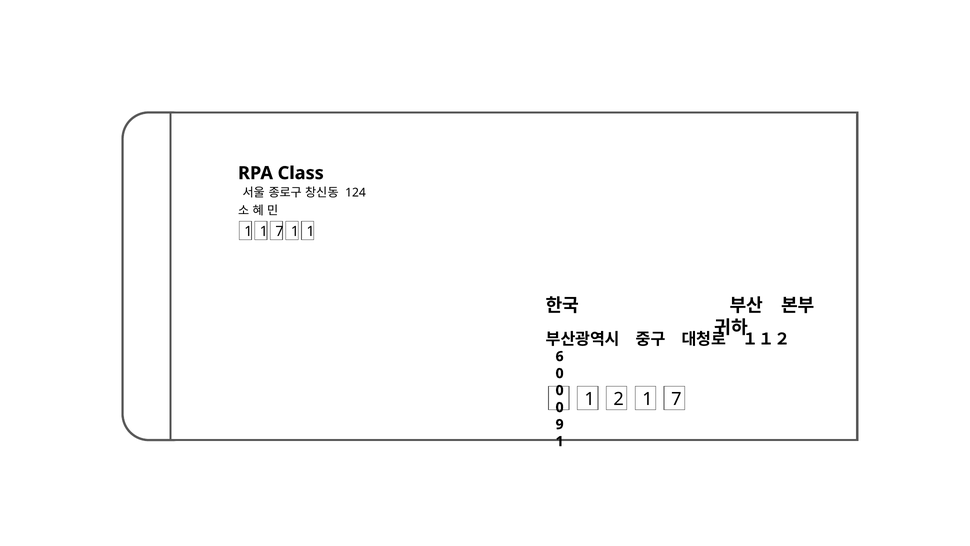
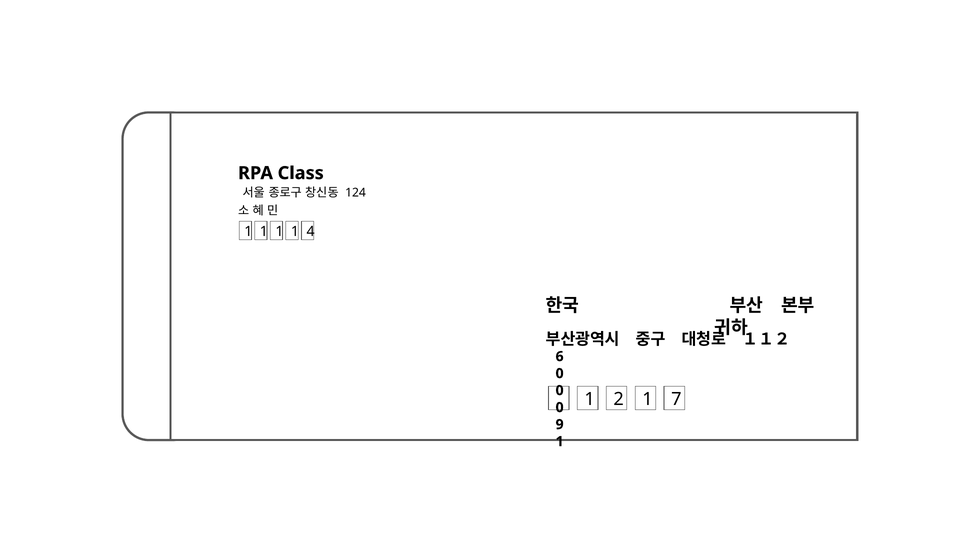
7: 7 -> 1 (279, 231)
1: 1 -> 4 (311, 231)
